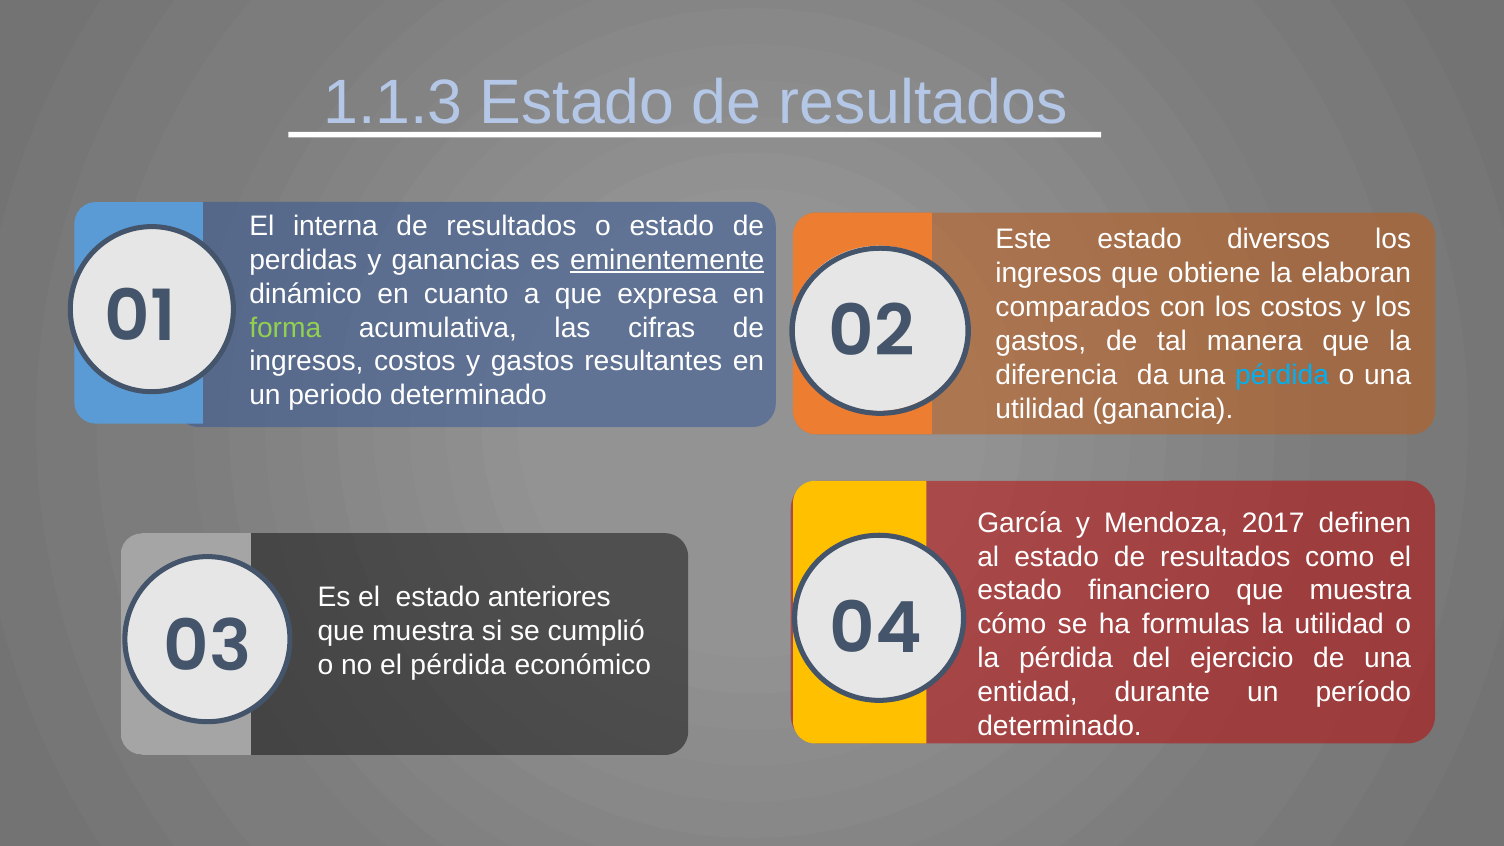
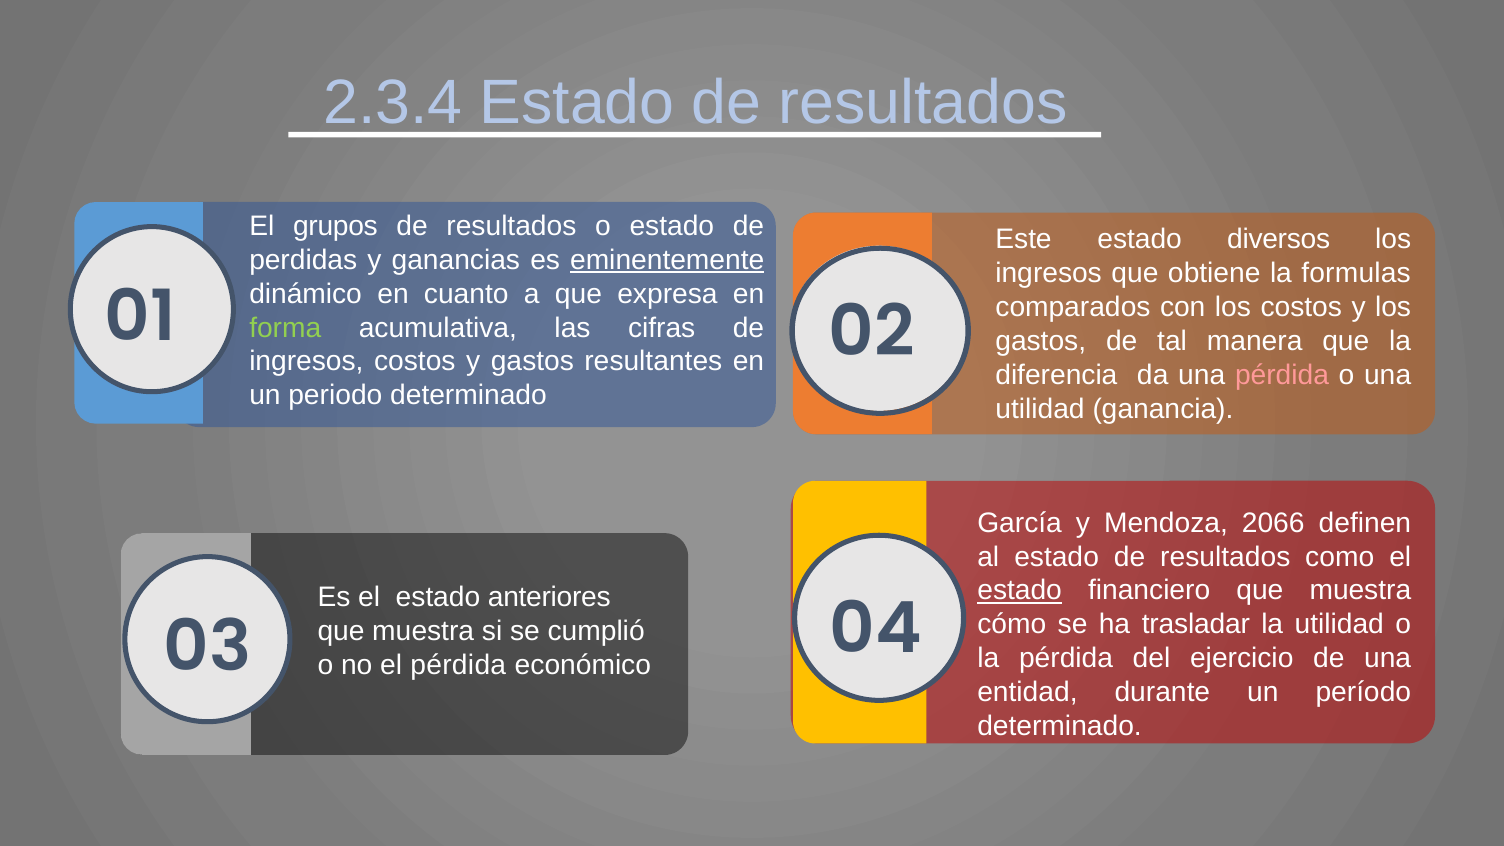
1.1.3: 1.1.3 -> 2.3.4 (393, 103)
interna: interna -> grupos (335, 226)
elaboran: elaboran -> formulas (1356, 273)
pérdida colour: light blue -> pink (1282, 375)
2017: 2017 -> 2066 (1273, 523)
estado underline: none -> present (1020, 591)
formulas: formulas -> trasladar (1196, 625)
